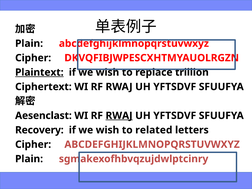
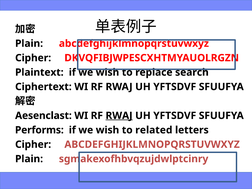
Plaintext underline: present -> none (39, 72)
trillion: trillion -> search (192, 72)
Recovery: Recovery -> Performs (39, 130)
